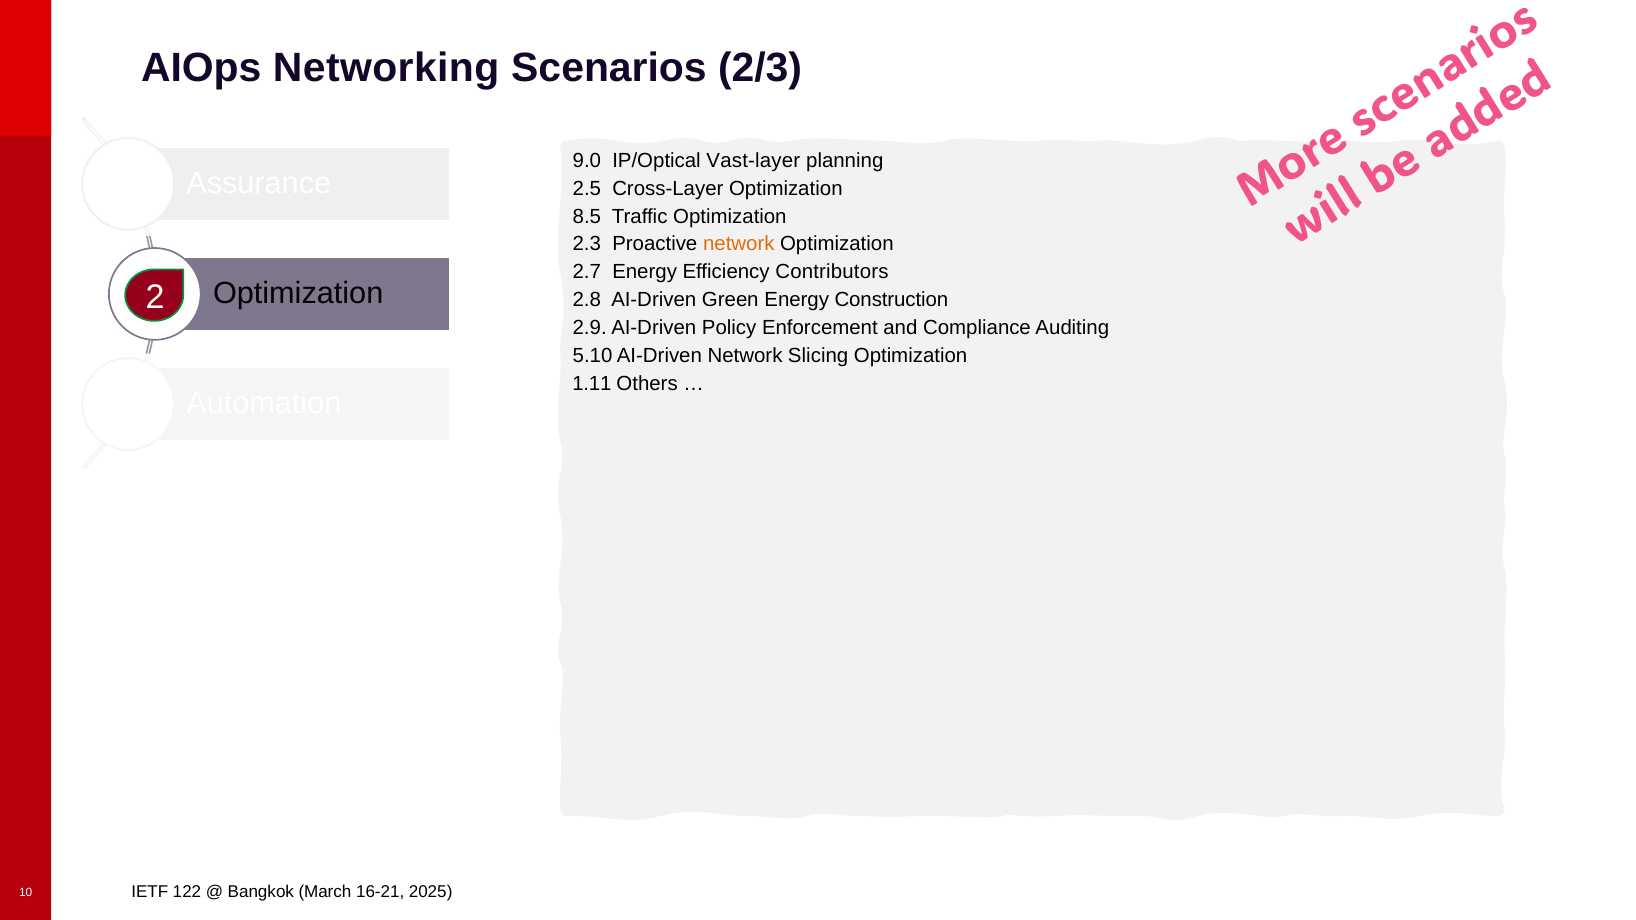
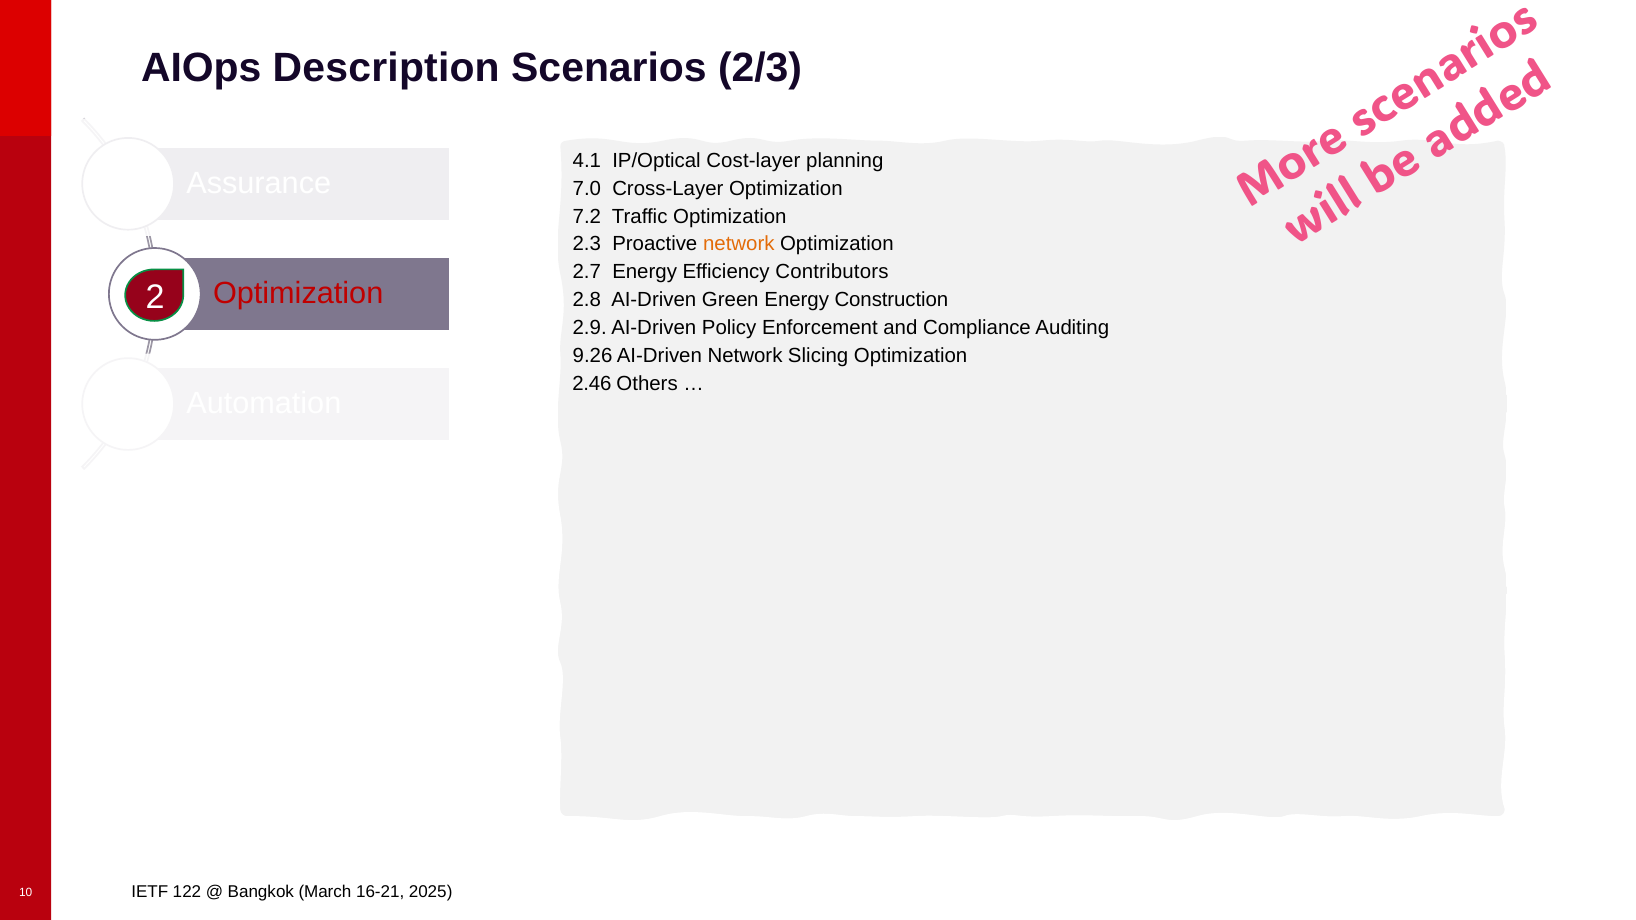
Networking: Networking -> Description (386, 68)
9.0: 9.0 -> 4.1 (587, 160)
Vast-layer: Vast-layer -> Cost-layer (753, 160)
2.5: 2.5 -> 7.0 (587, 188)
8.5: 8.5 -> 7.2 (587, 216)
Optimization colour: black -> red (298, 294)
5.10: 5.10 -> 9.26 (593, 356)
1.11: 1.11 -> 2.46 (592, 384)
